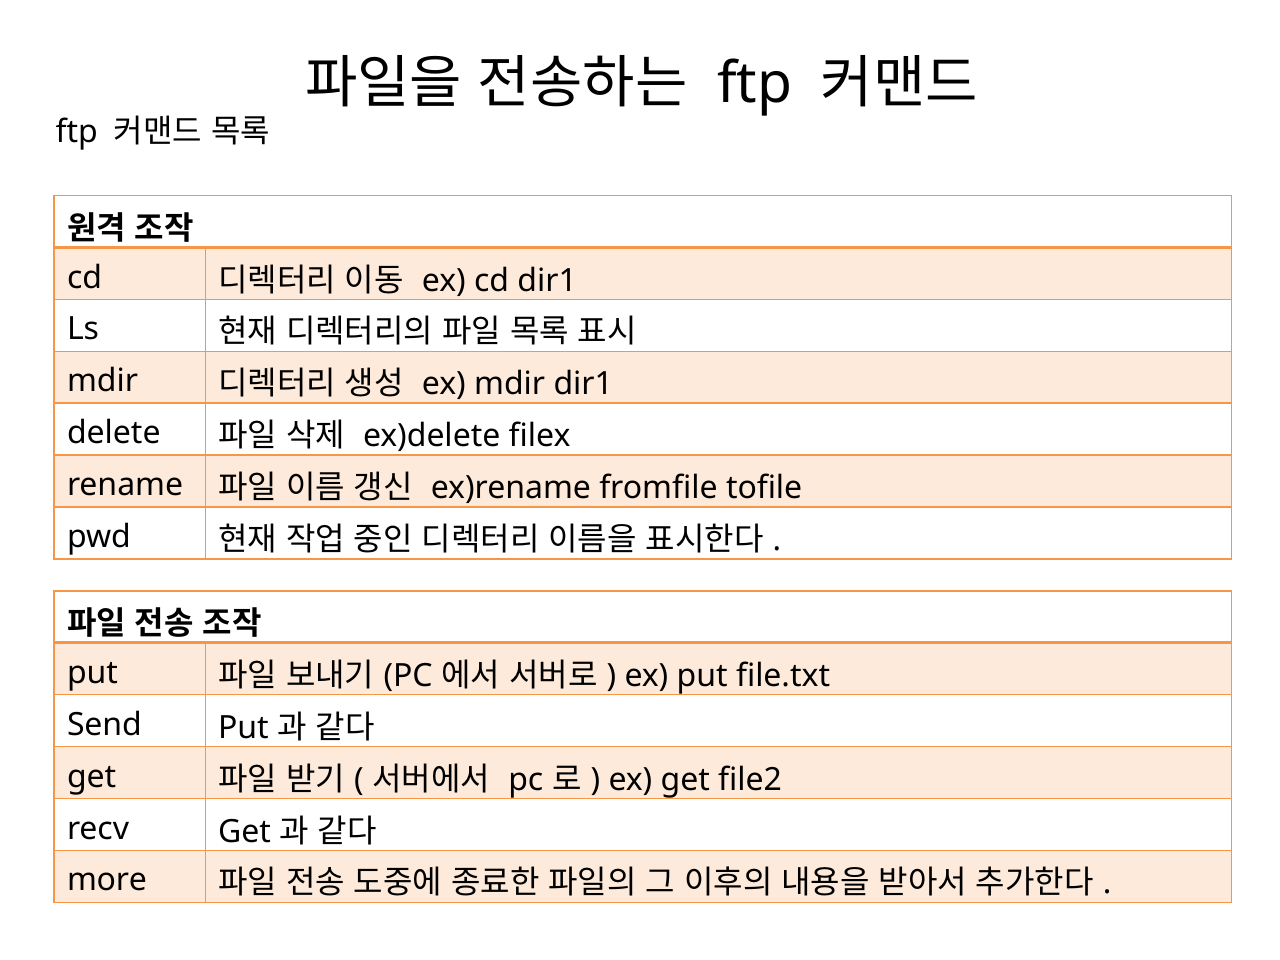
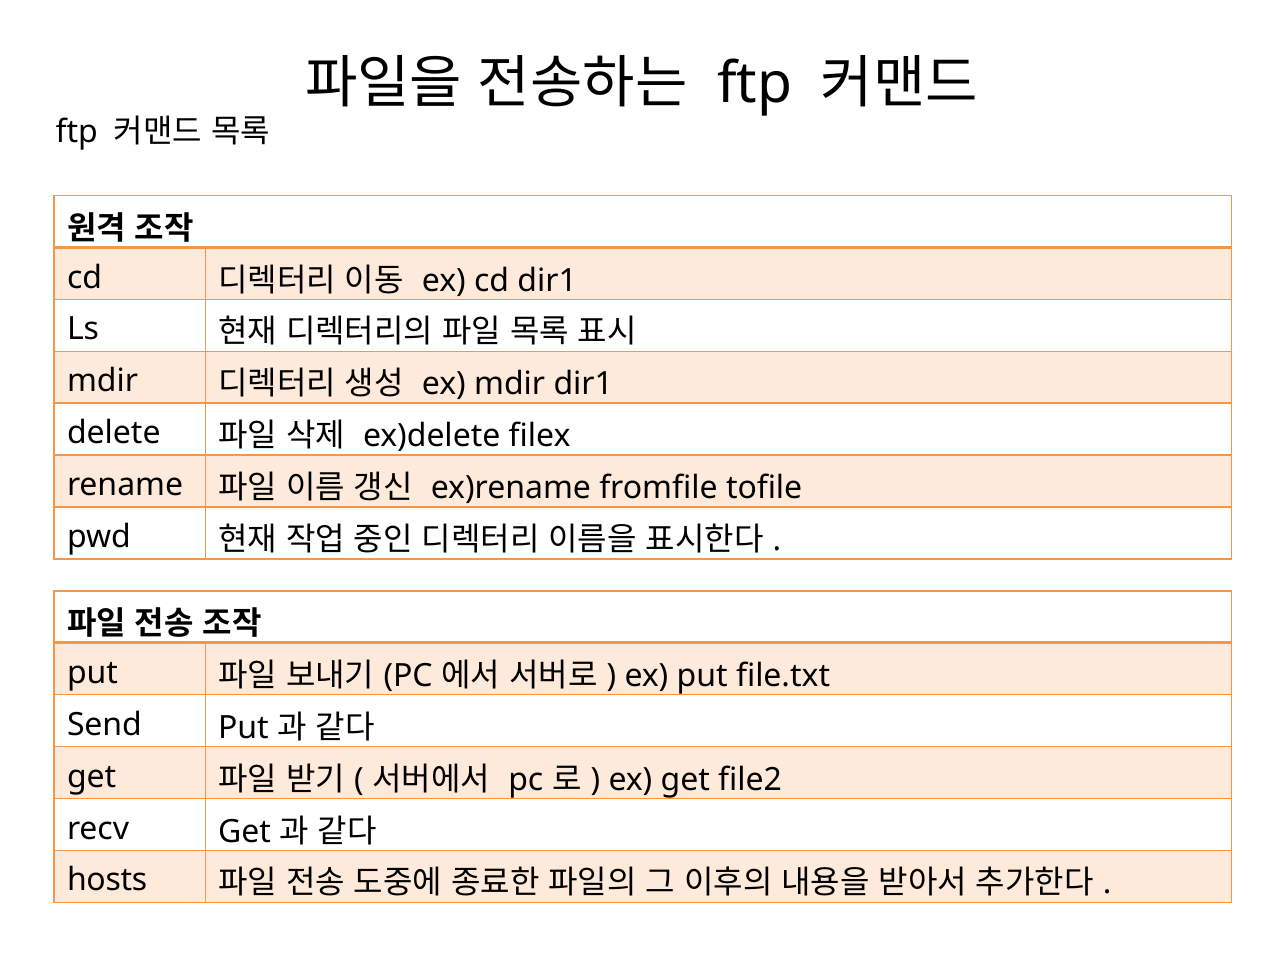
more: more -> hosts (107, 880)
